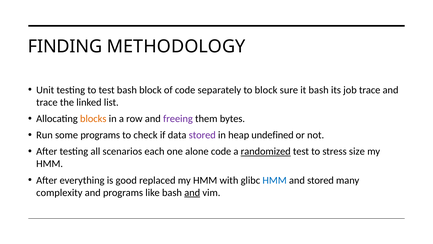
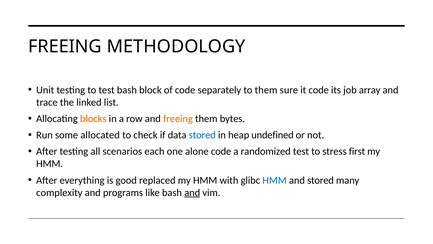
FINDING: FINDING -> FREEING (65, 46)
to block: block -> them (266, 90)
it bash: bash -> code (319, 90)
job trace: trace -> array (370, 90)
freeing colour: purple -> orange (178, 119)
some programs: programs -> allocated (100, 135)
stored colour: purple -> blue (202, 135)
randomized underline: present -> none (266, 151)
size: size -> first (357, 151)
